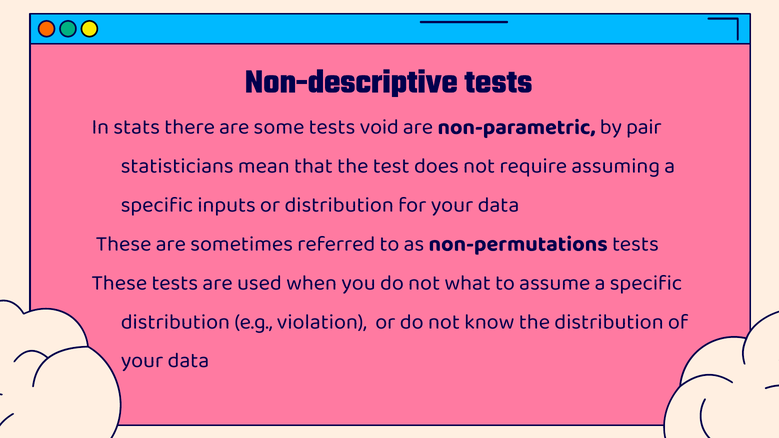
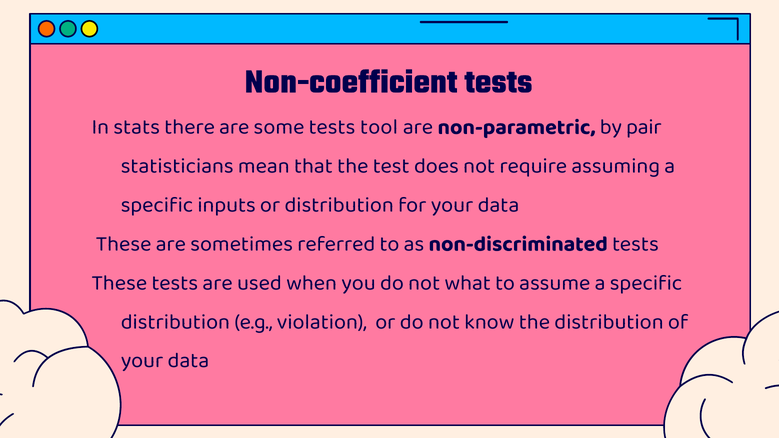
Non-descriptive: Non-descriptive -> Non-coefficient (351, 81)
void: void -> tool (379, 127)
non-permutations: non-permutations -> non-discriminated (518, 244)
